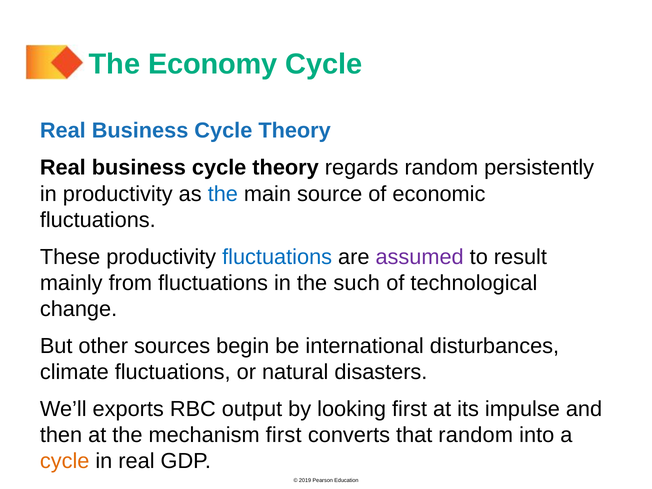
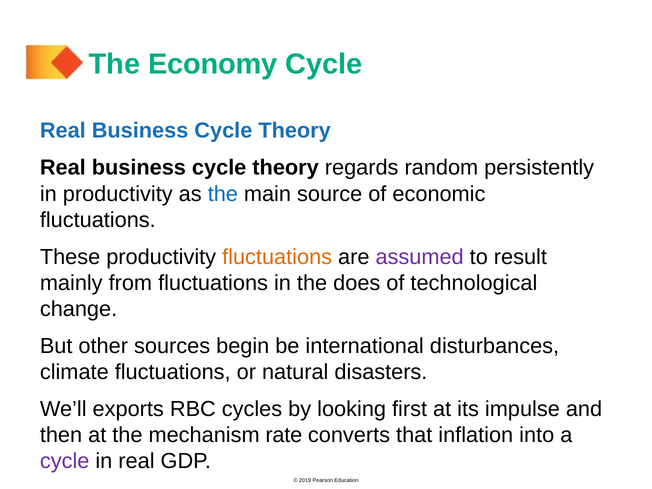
fluctuations colour: blue -> orange (277, 257)
such: such -> does (357, 283)
output: output -> cycles (252, 409)
mechanism first: first -> rate (284, 435)
that random: random -> inflation (476, 435)
cycle colour: orange -> purple (65, 461)
